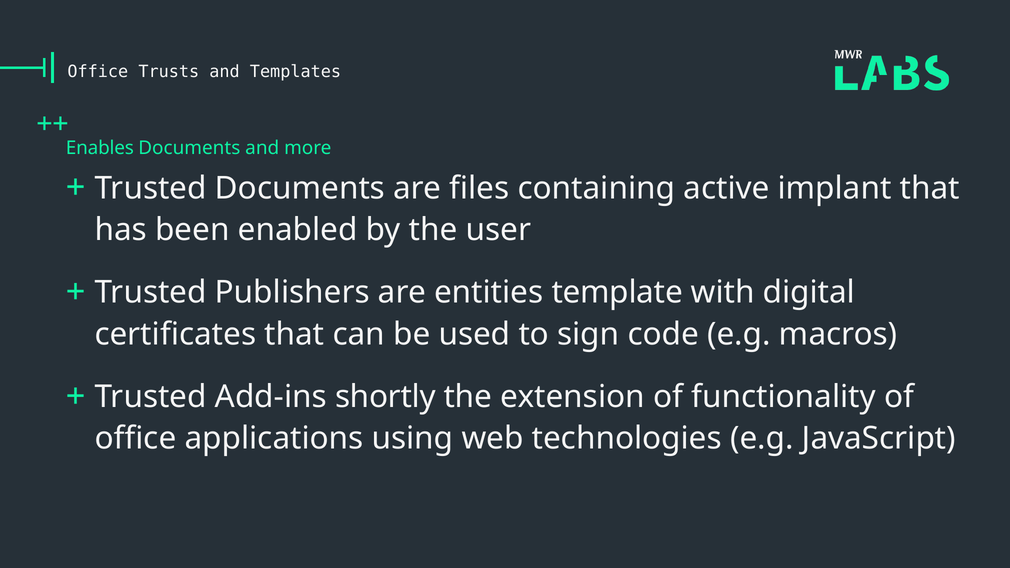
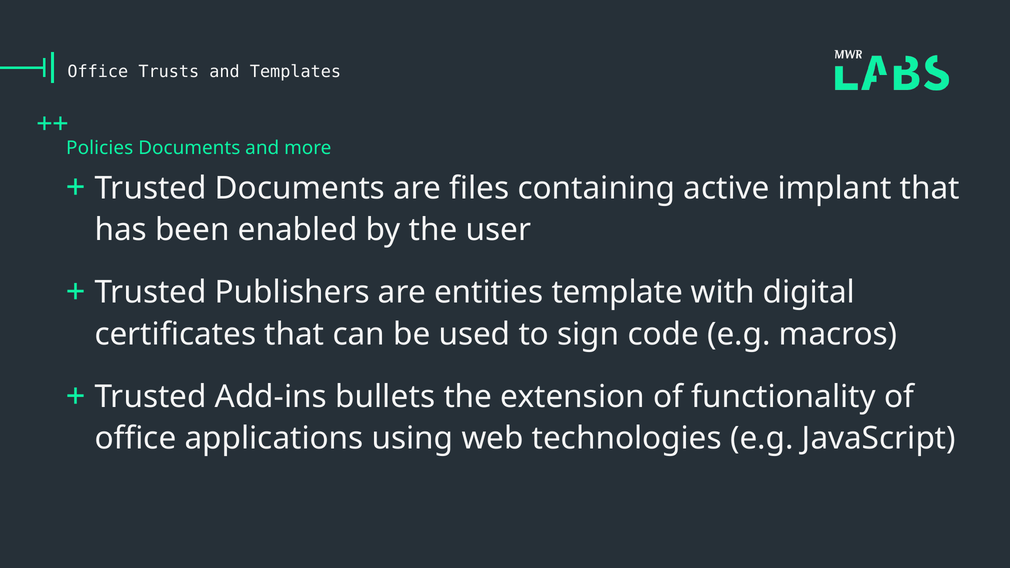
Enables: Enables -> Policies (100, 148)
shortly: shortly -> bullets (385, 397)
